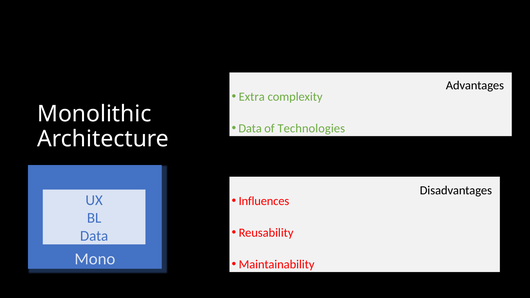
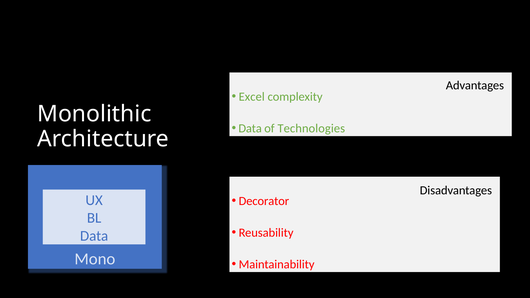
Extra: Extra -> Excel (252, 97)
Influences: Influences -> Decorator (264, 201)
